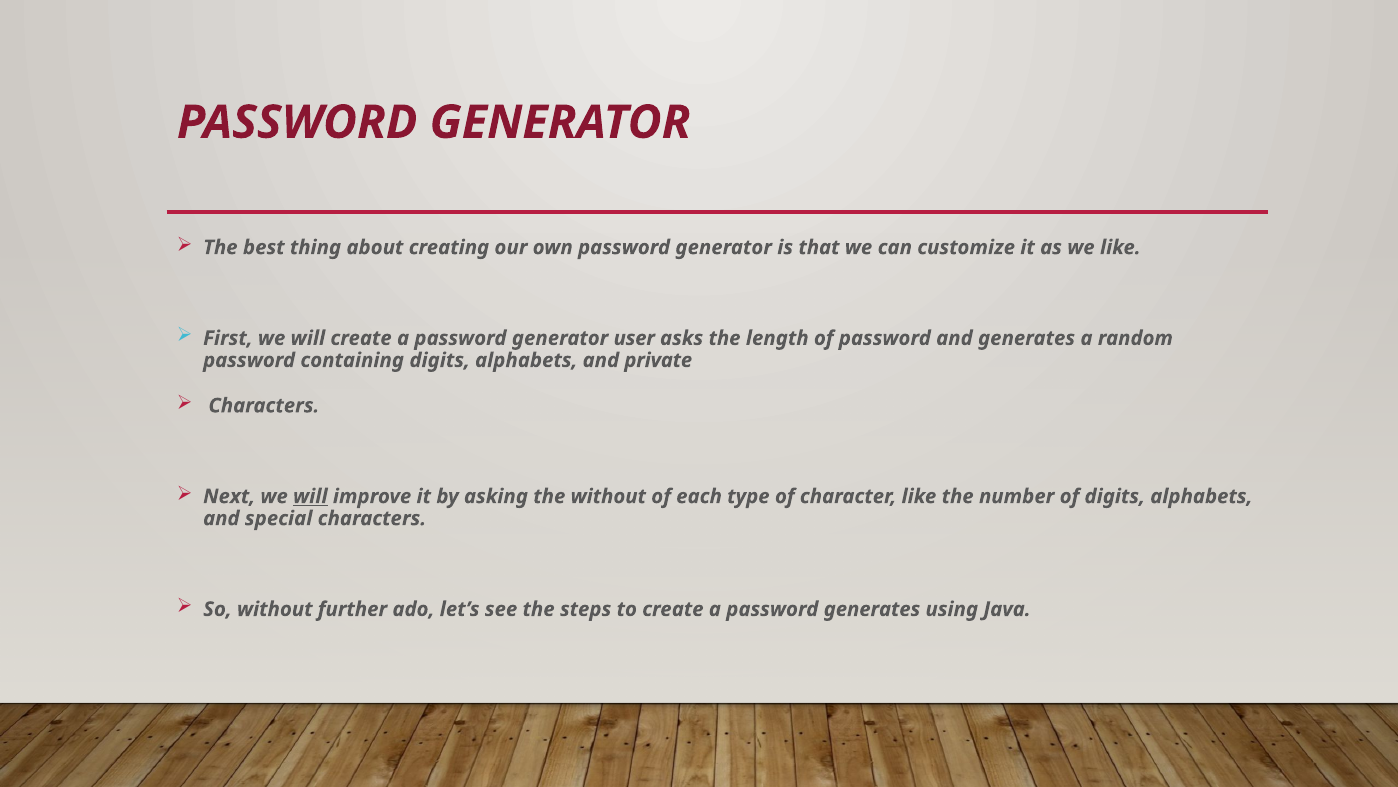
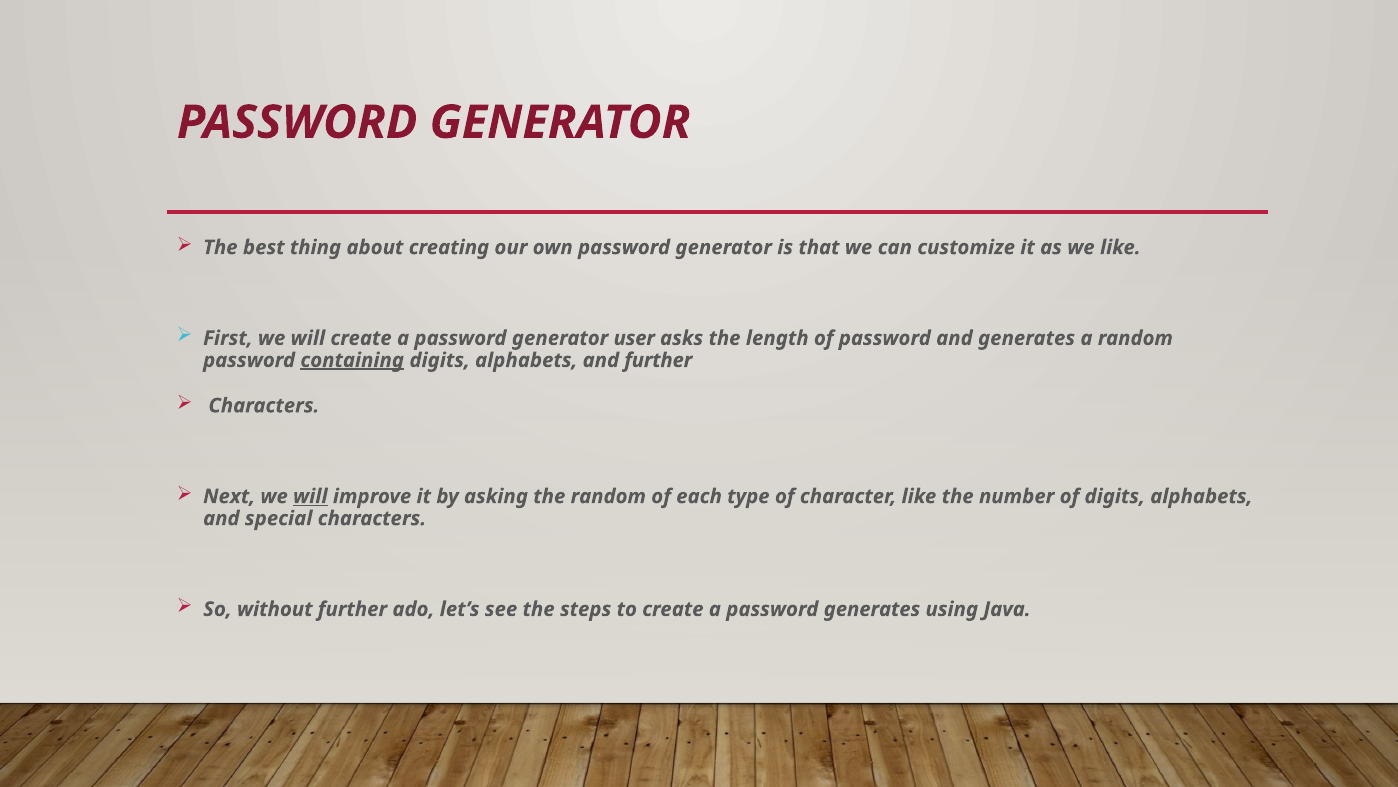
containing underline: none -> present (352, 360)
and private: private -> further (658, 360)
the without: without -> random (608, 496)
